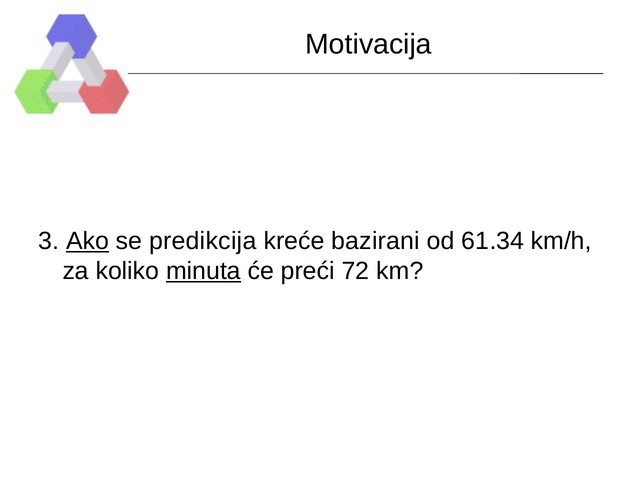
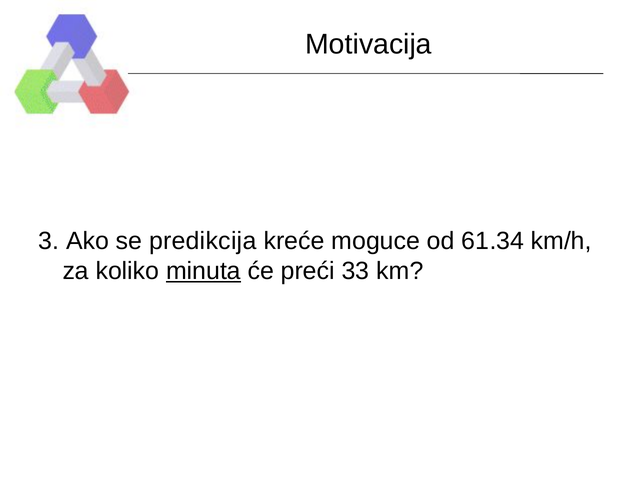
Ako underline: present -> none (88, 241)
bazirani: bazirani -> moguce (376, 241)
72: 72 -> 33 (355, 271)
